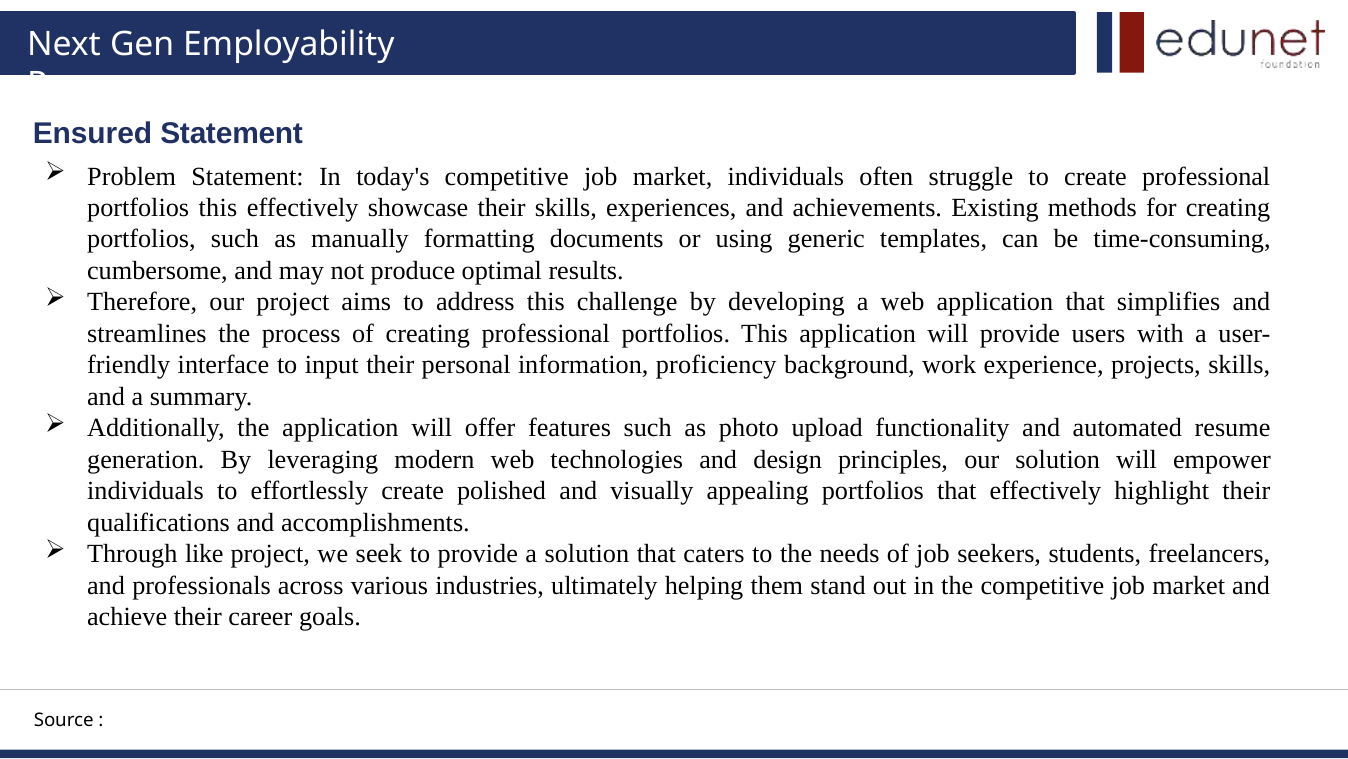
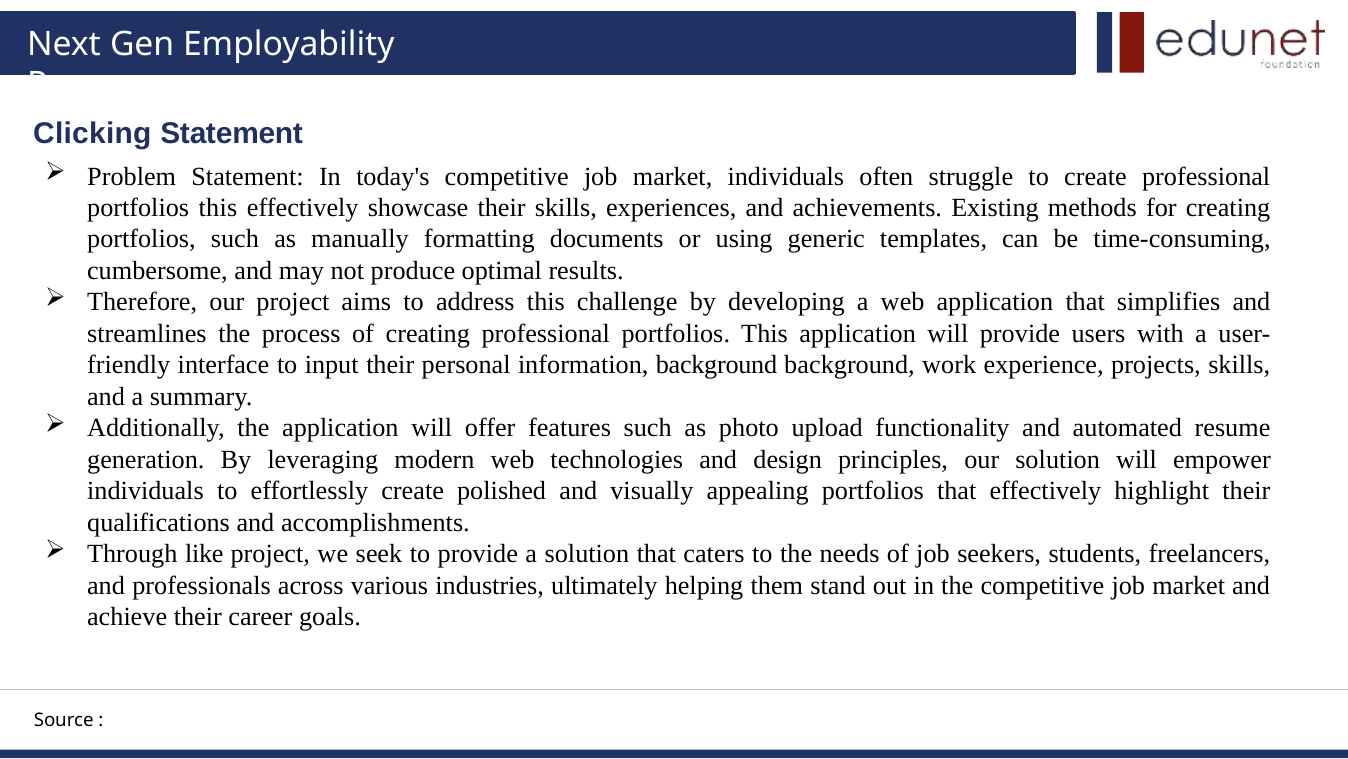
Ensured: Ensured -> Clicking (92, 133)
information proficiency: proficiency -> background (716, 365)
